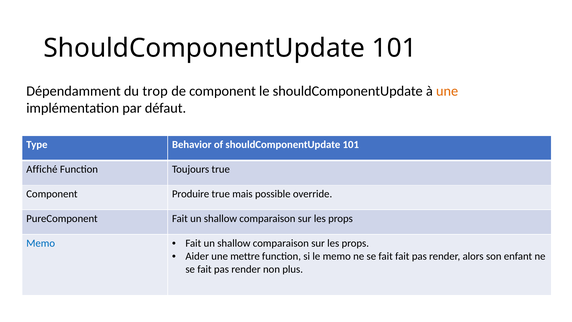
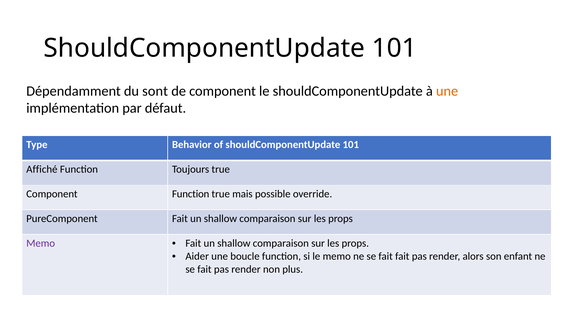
trop: trop -> sont (155, 91)
Component Produire: Produire -> Function (191, 194)
Memo colour: blue -> purple (41, 243)
mettre: mettre -> boucle (245, 256)
